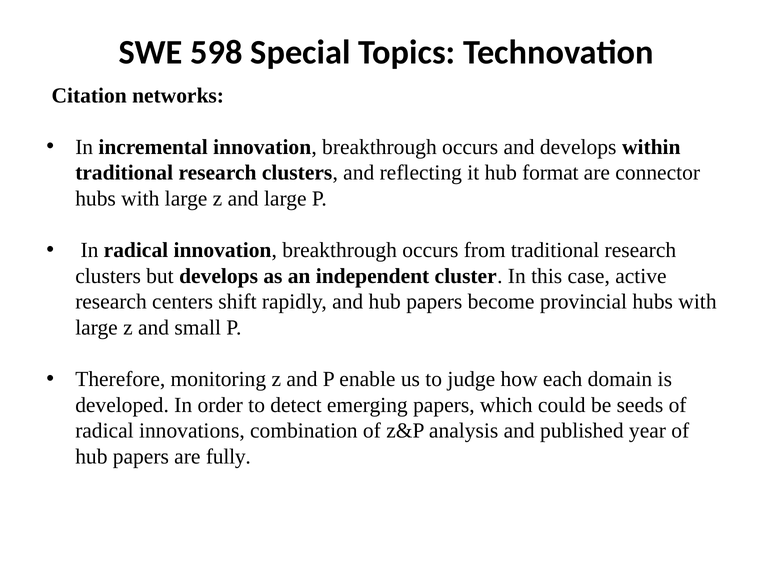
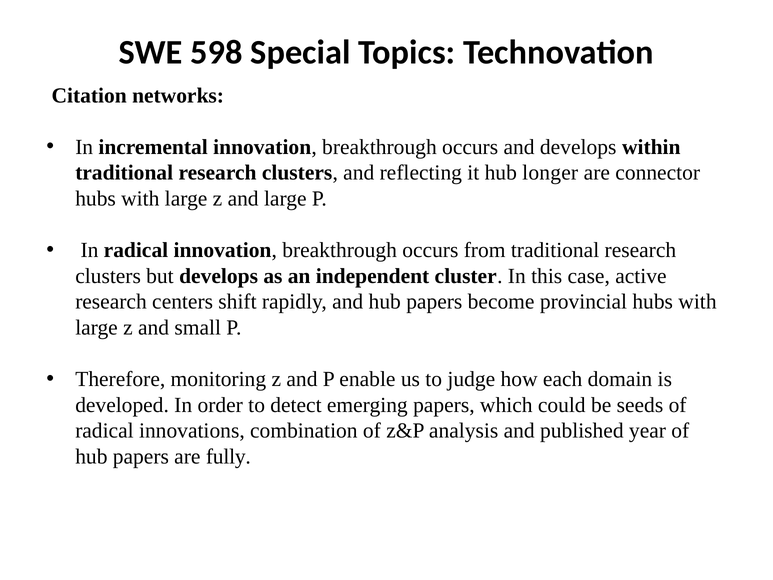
format: format -> longer (550, 173)
